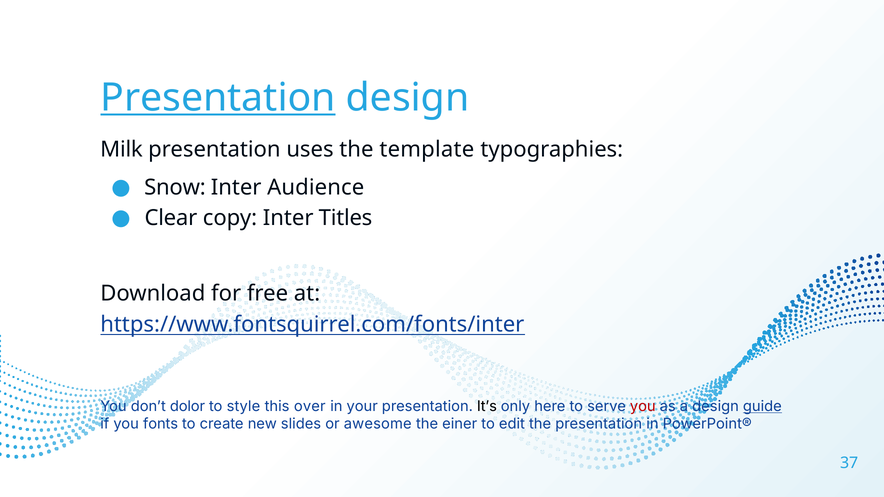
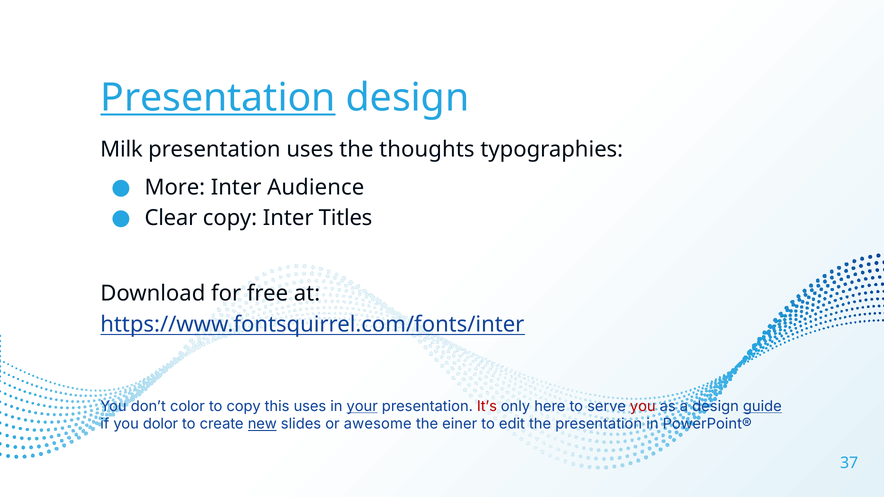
template: template -> thoughts (427, 150)
Snow: Snow -> More (175, 188)
dolor: dolor -> color (187, 407)
to style: style -> copy (244, 407)
this over: over -> uses (310, 407)
your underline: none -> present (362, 407)
It’s colour: black -> red (487, 407)
fonts: fonts -> dolor (161, 424)
new underline: none -> present (262, 424)
